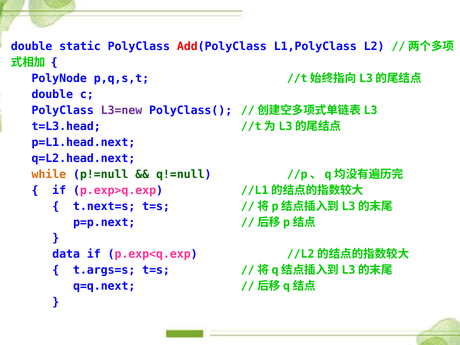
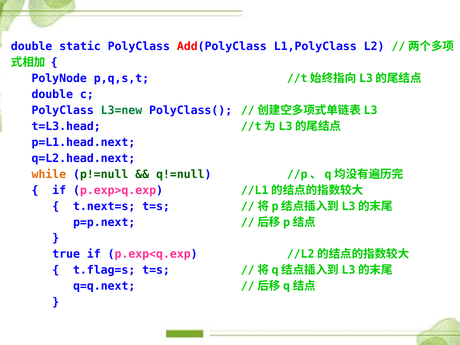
L3=new colour: purple -> green (121, 110)
data: data -> true (66, 254)
t.args=s: t.args=s -> t.flag=s (104, 270)
